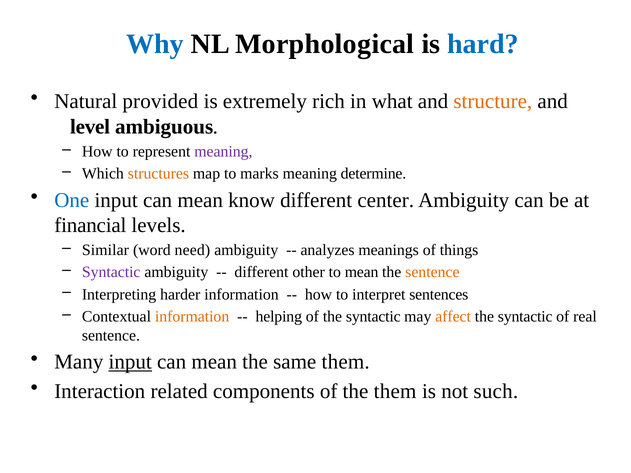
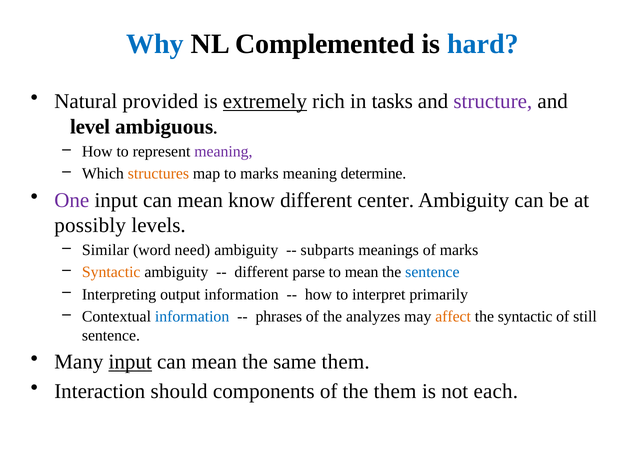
Morphological: Morphological -> Complemented (325, 44)
extremely underline: none -> present (265, 101)
what: what -> tasks (392, 101)
structure colour: orange -> purple (493, 101)
One colour: blue -> purple (72, 200)
financial: financial -> possibly (90, 225)
analyzes: analyzes -> subparts (327, 250)
of things: things -> marks (459, 250)
Syntactic colour: purple -> orange (111, 272)
other: other -> parse (309, 272)
sentence colour: orange -> blue (432, 272)
harder: harder -> output (180, 295)
sentences: sentences -> primarily (439, 295)
information colour: orange -> blue (192, 317)
helping: helping -> phrases (279, 317)
of the syntactic: syntactic -> analyzes (373, 317)
real: real -> still (585, 317)
related: related -> should (179, 392)
such: such -> each (496, 392)
